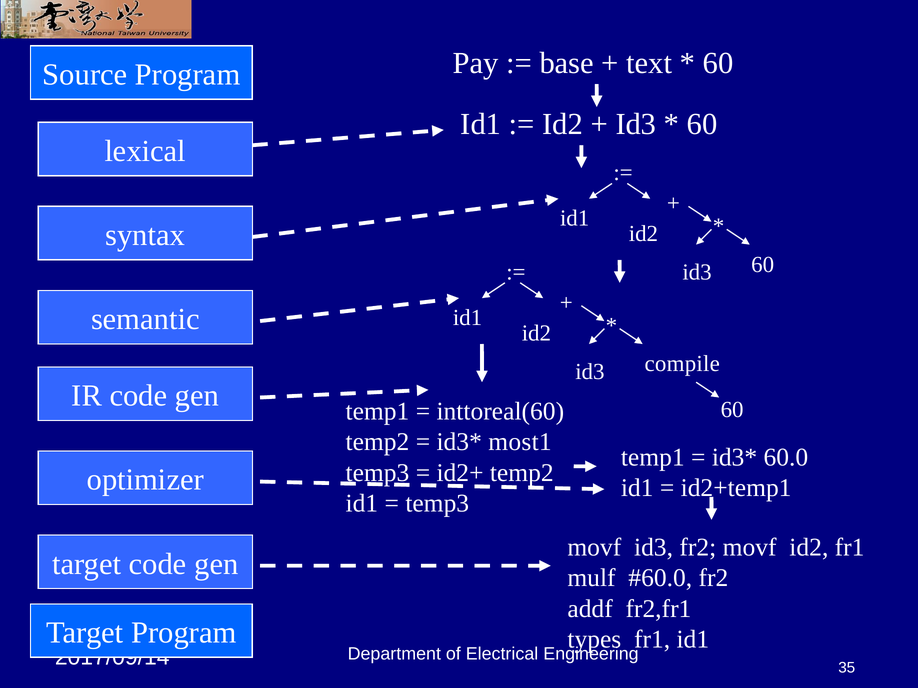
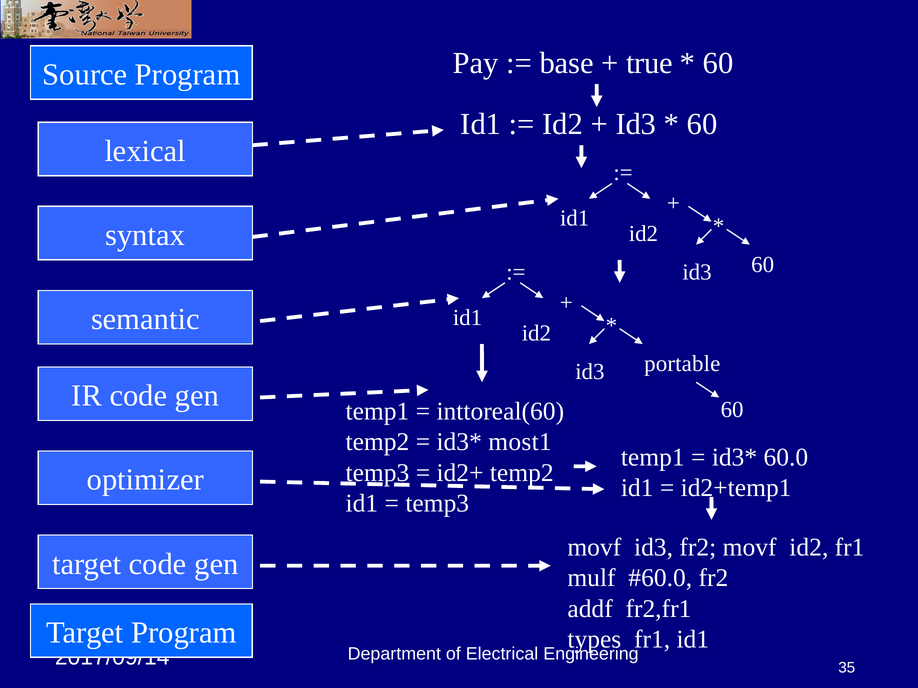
text: text -> true (649, 63)
compile: compile -> portable (682, 364)
